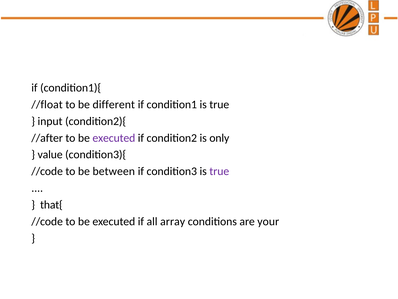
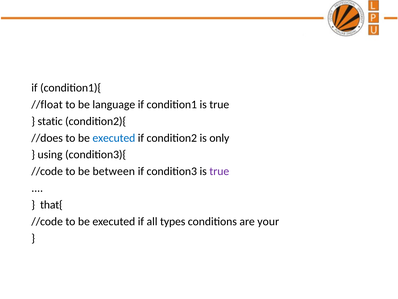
different: different -> language (114, 104)
input: input -> static (50, 121)
//after: //after -> //does (47, 138)
executed colour: purple -> blue (114, 138)
value: value -> using (50, 154)
array: array -> types (173, 221)
